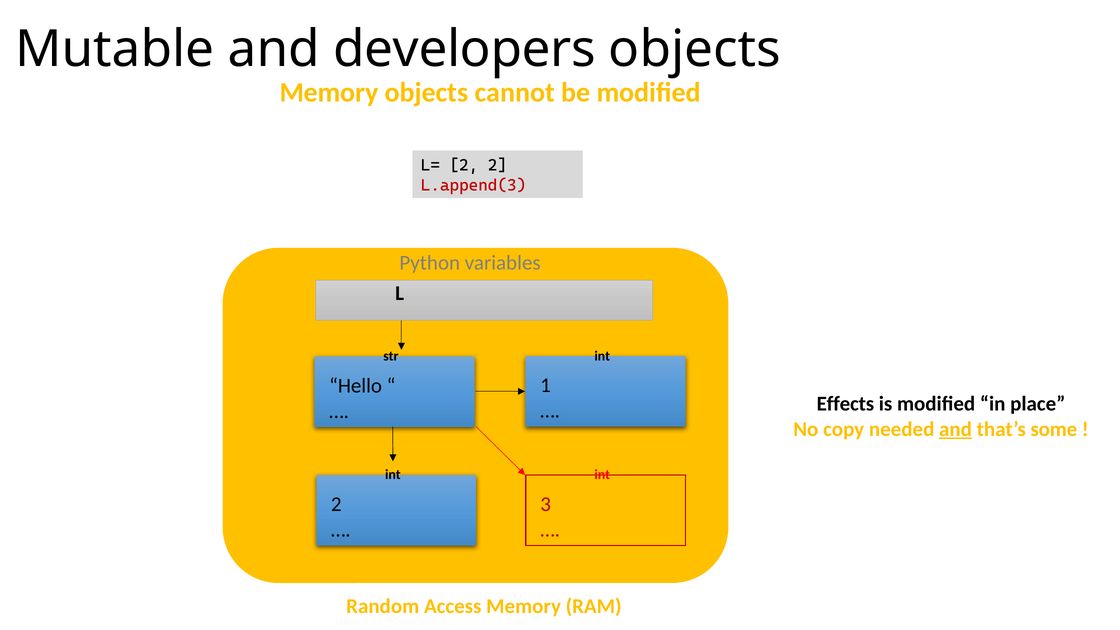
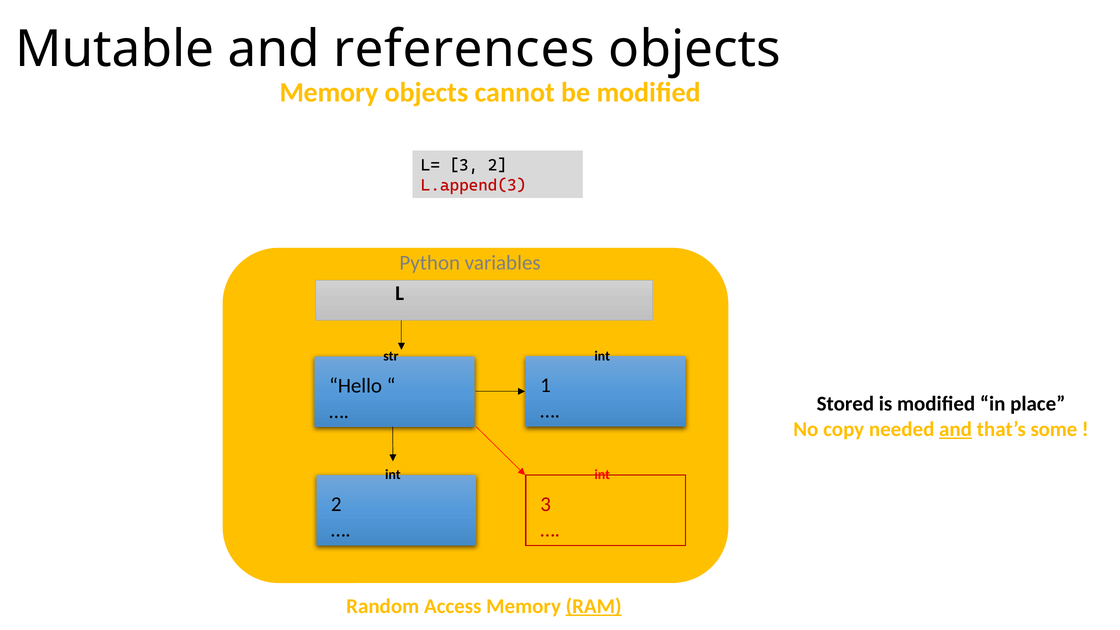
developers: developers -> references (464, 49)
L= 2: 2 -> 3 (464, 166)
Effects: Effects -> Stored (845, 404)
RAM underline: none -> present (594, 606)
